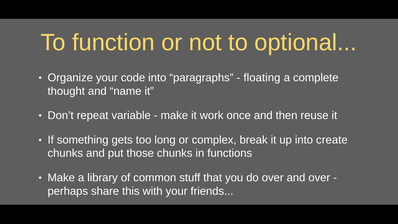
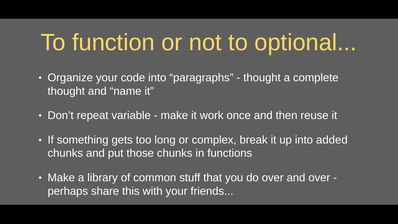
floating: floating -> thought (262, 78)
create: create -> added (332, 140)
